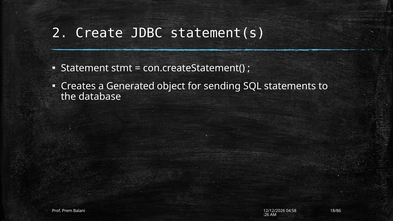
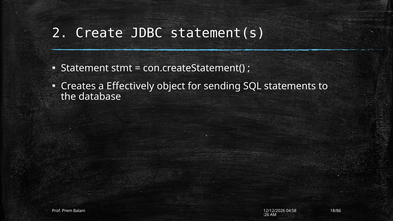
Generated: Generated -> Effectively (130, 86)
